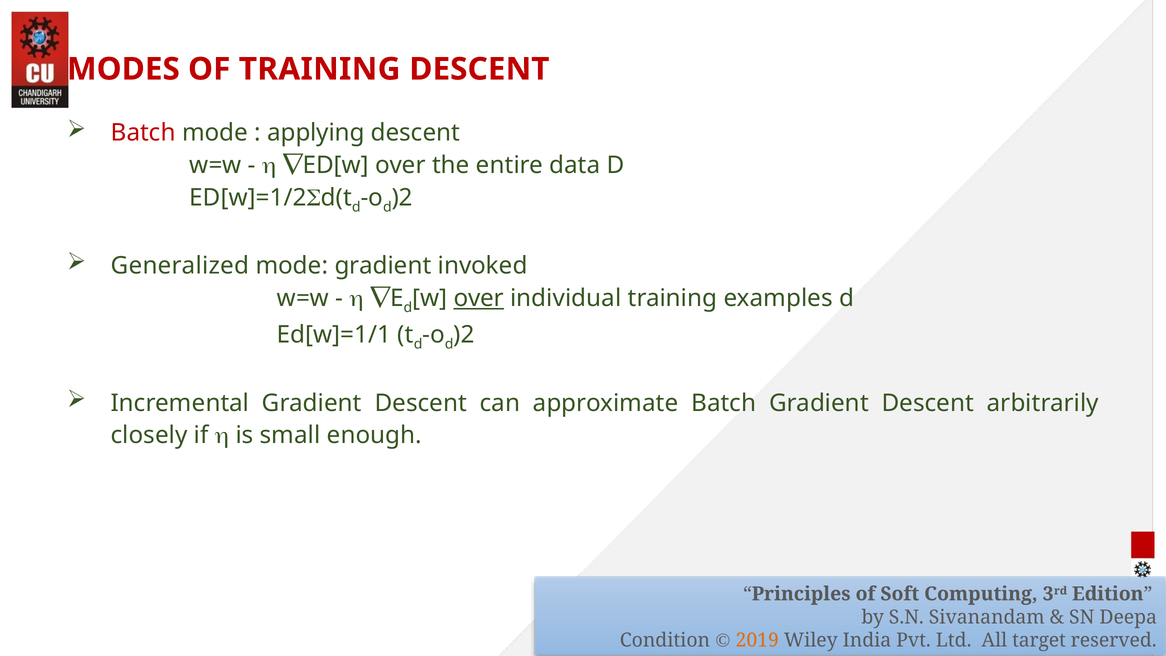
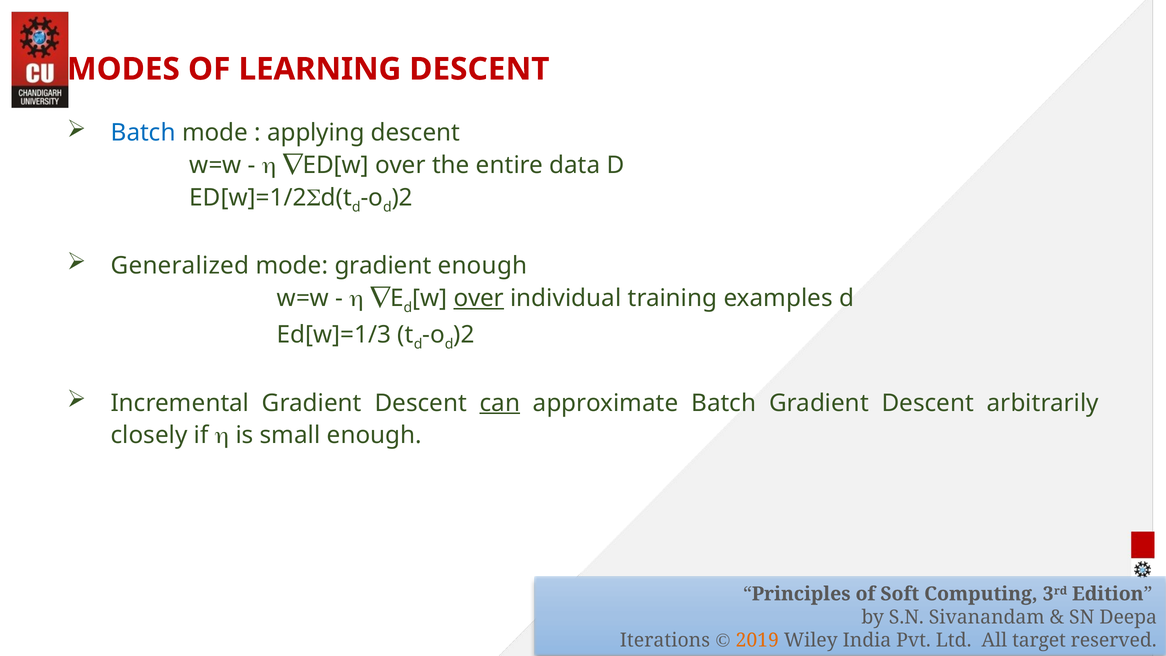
OF TRAINING: TRAINING -> LEARNING (320, 69)
Batch colour: red -> blue (143, 133)
gradient invoked: invoked -> enough (483, 266)
Ed[w]=1/1: Ed[w]=1/1 -> Ed[w]=1/3 (334, 335)
can underline: none -> present (500, 403)
Condition: Condition -> Iterations (665, 640)
